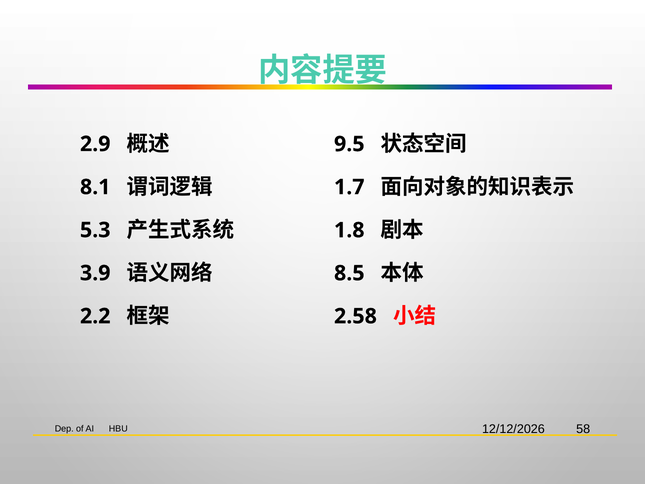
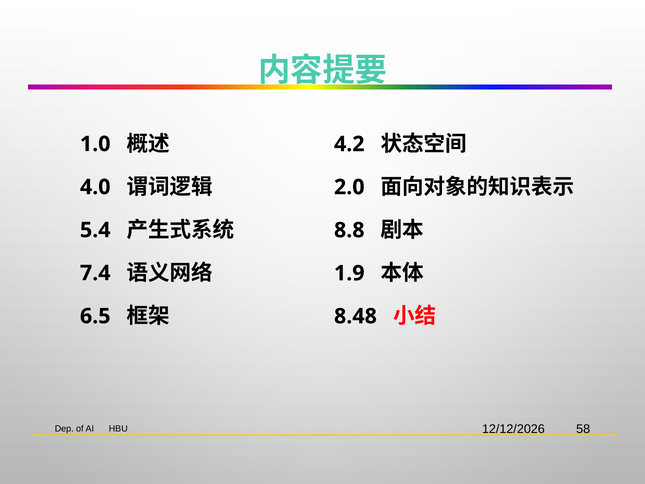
2.9: 2.9 -> 1.0 (95, 144)
9.5: 9.5 -> 4.2 (349, 144)
8.1: 8.1 -> 4.0 (95, 187)
1.7: 1.7 -> 2.0 (349, 187)
5.3: 5.3 -> 5.4 (95, 230)
1.8: 1.8 -> 8.8 (349, 230)
3.9: 3.9 -> 7.4 (95, 273)
8.5: 8.5 -> 1.9 (349, 273)
2.2: 2.2 -> 6.5 (95, 316)
2.58: 2.58 -> 8.48 (355, 316)
